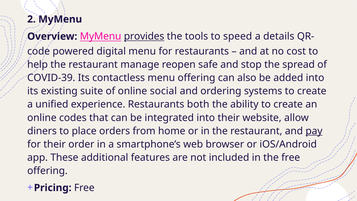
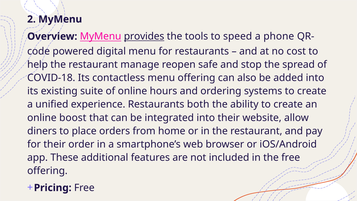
details: details -> phone (279, 36)
COVID-39: COVID-39 -> COVID-18 (51, 78)
social: social -> hours (163, 91)
codes: codes -> boost (73, 118)
pay underline: present -> none (314, 131)
